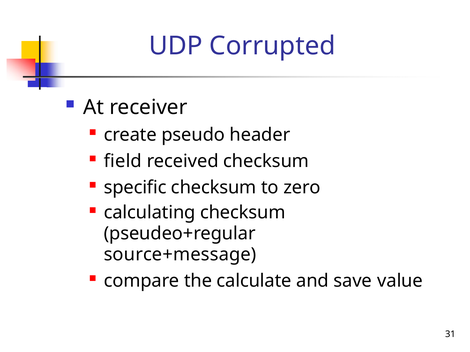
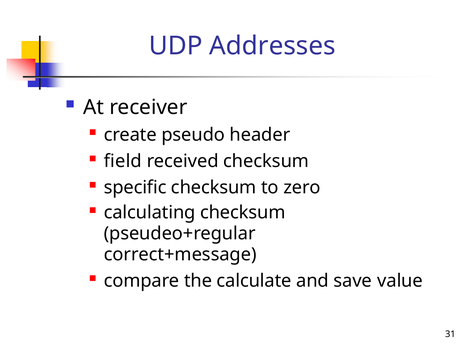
Corrupted: Corrupted -> Addresses (272, 46)
source+message: source+message -> correct+message (180, 255)
